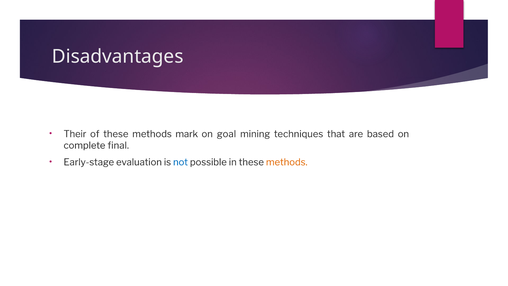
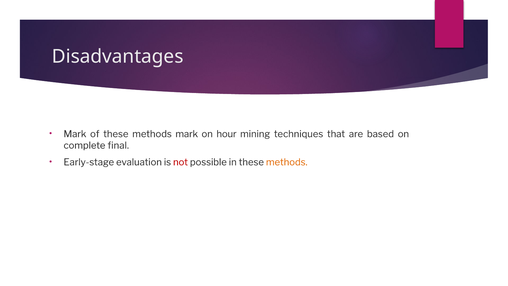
Their: Their -> Mark (75, 134)
goal: goal -> hour (227, 134)
not colour: blue -> red (181, 162)
